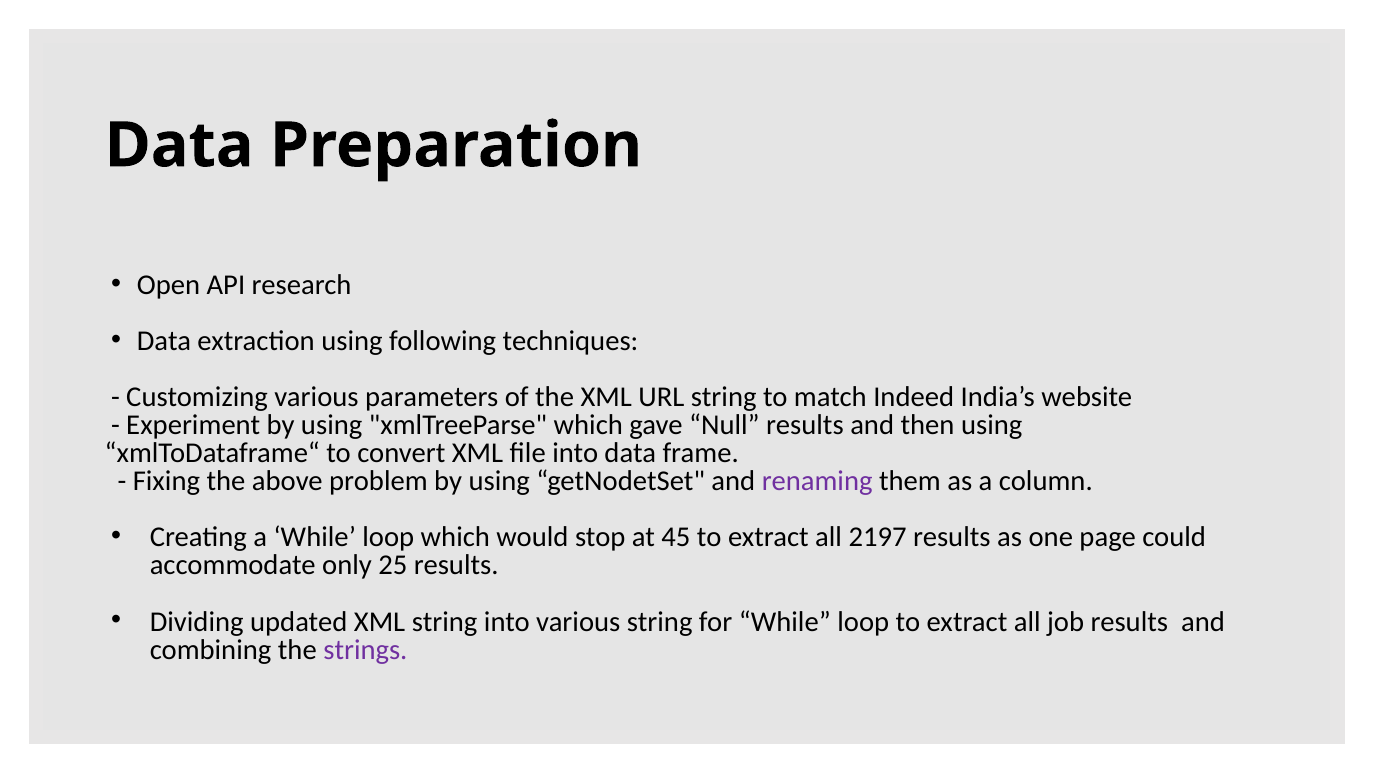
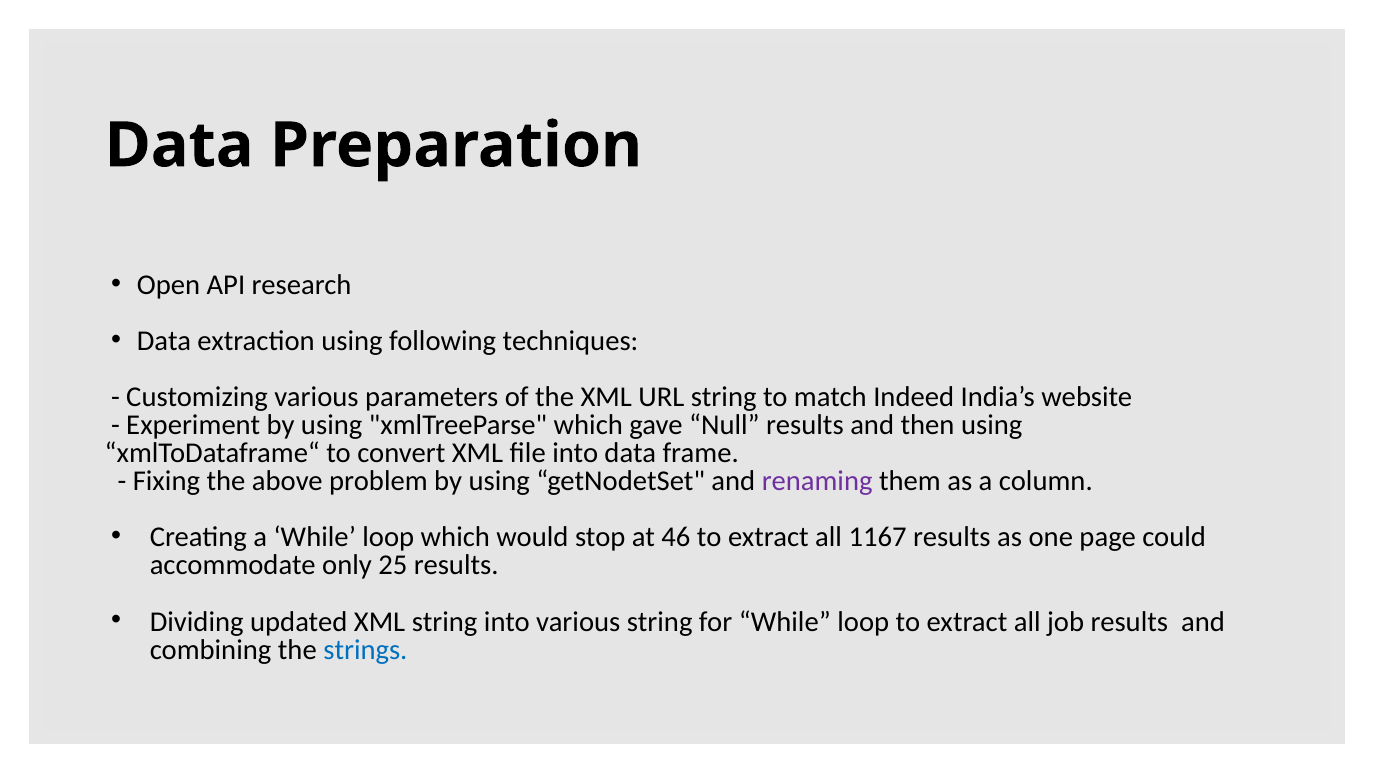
45: 45 -> 46 (676, 537)
2197: 2197 -> 1167 (878, 537)
strings colour: purple -> blue (365, 649)
